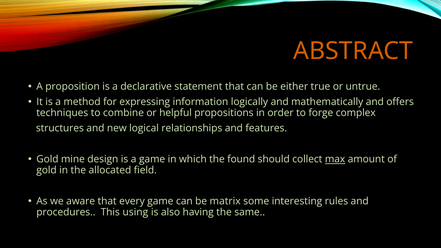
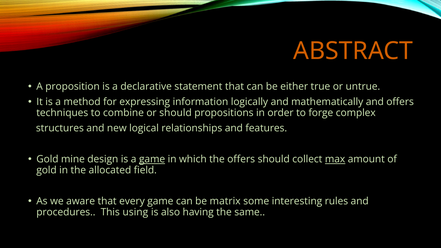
or helpful: helpful -> should (175, 113)
game underline: none -> present (152, 159)
the found: found -> offers (241, 159)
